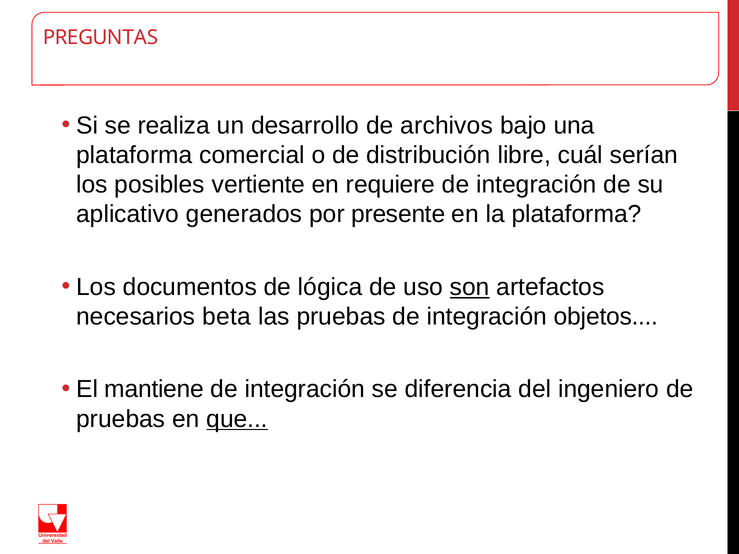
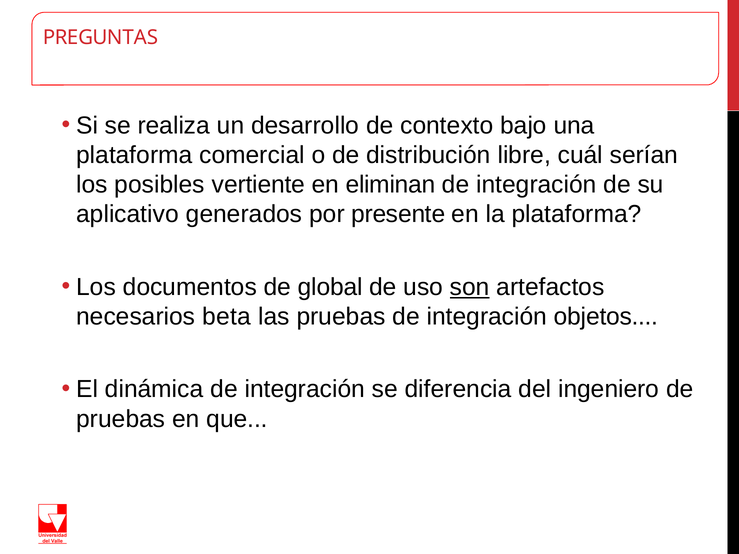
archivos: archivos -> contexto (447, 126)
requiere: requiere -> eliminan (391, 185)
lógica: lógica -> global (330, 287)
mantiene: mantiene -> dinámica (154, 390)
que underline: present -> none (237, 419)
